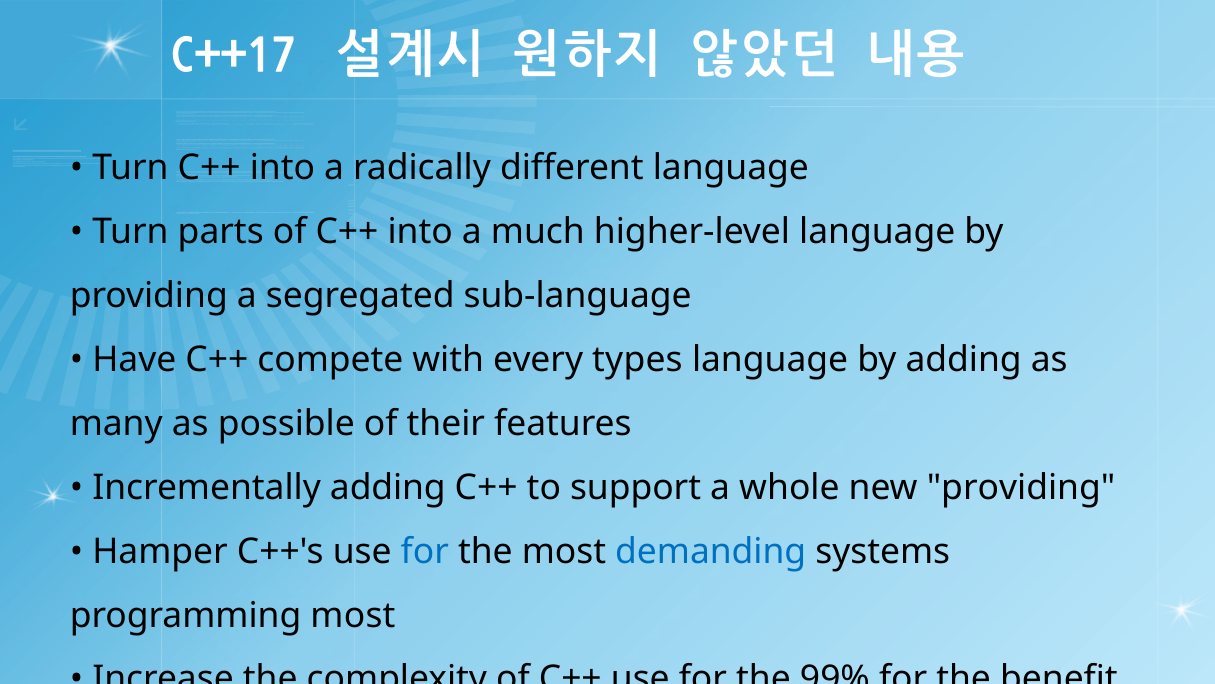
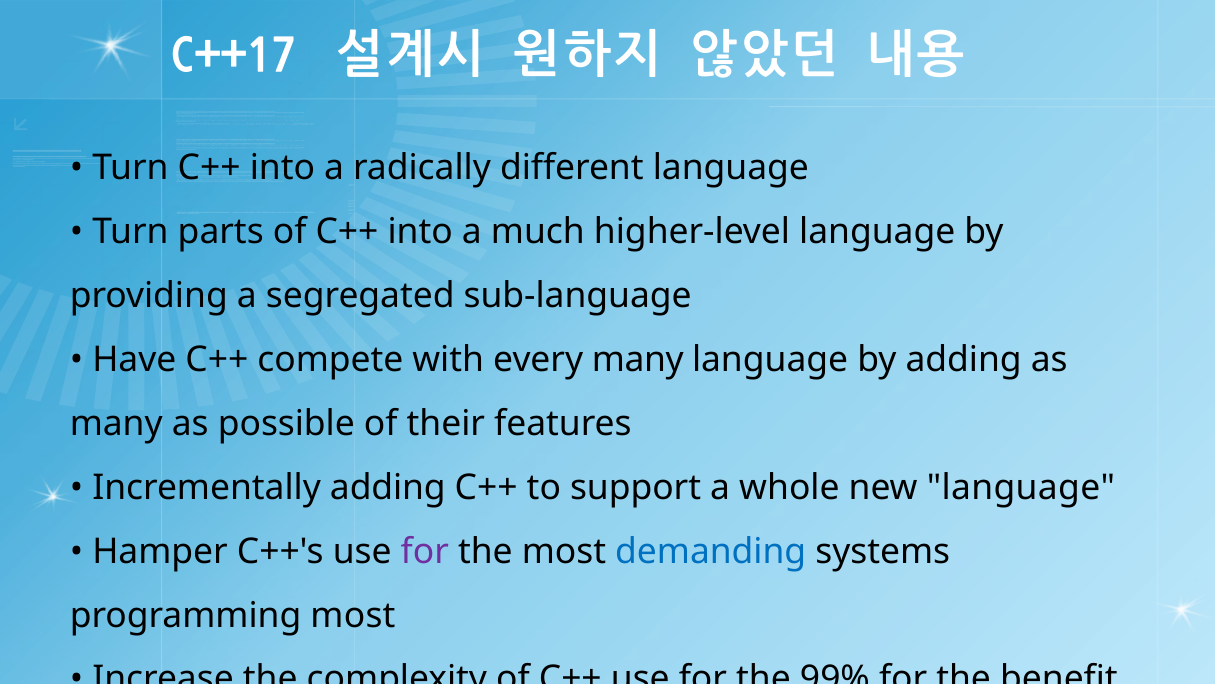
every types: types -> many (638, 360)
new providing: providing -> language (1021, 487)
for colour: blue -> purple (425, 551)
